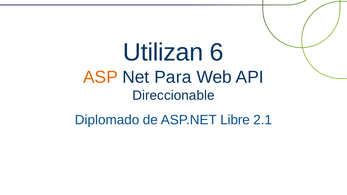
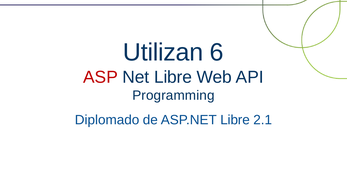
ASP colour: orange -> red (101, 77)
Net Para: Para -> Libre (173, 77)
Direccionable: Direccionable -> Programming (173, 96)
